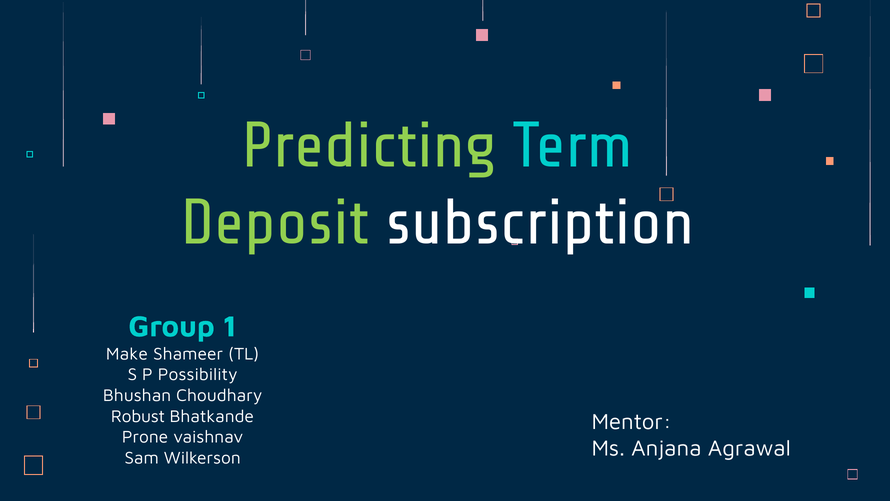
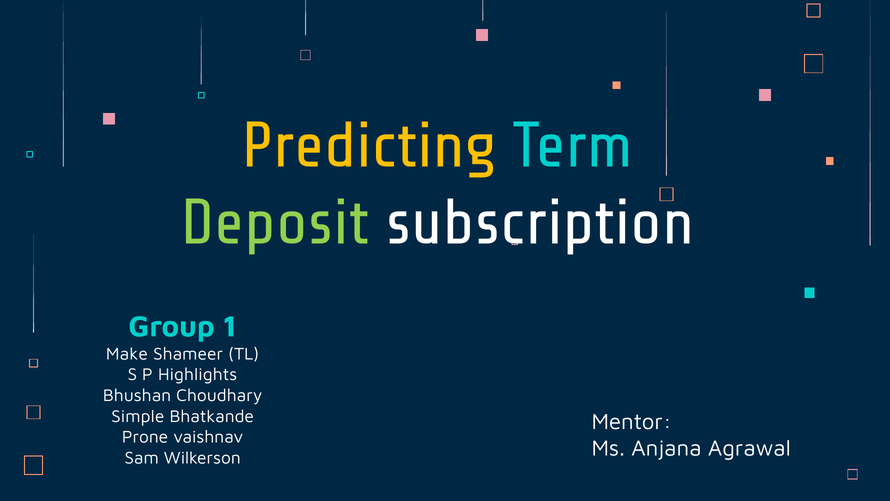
Predicting colour: light green -> yellow (369, 145)
Possibility: Possibility -> Highlights (198, 374)
Robust: Robust -> Simple (138, 416)
